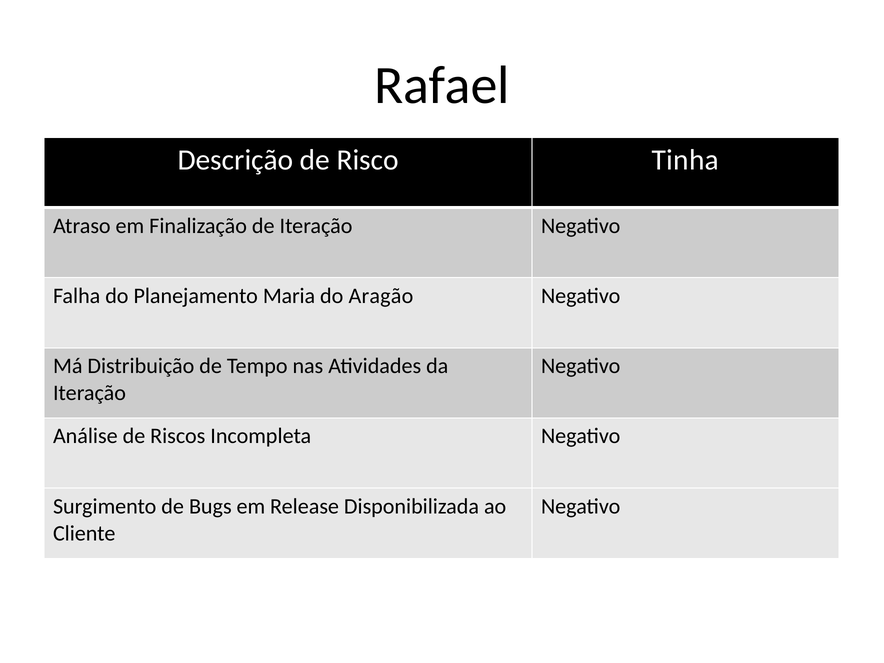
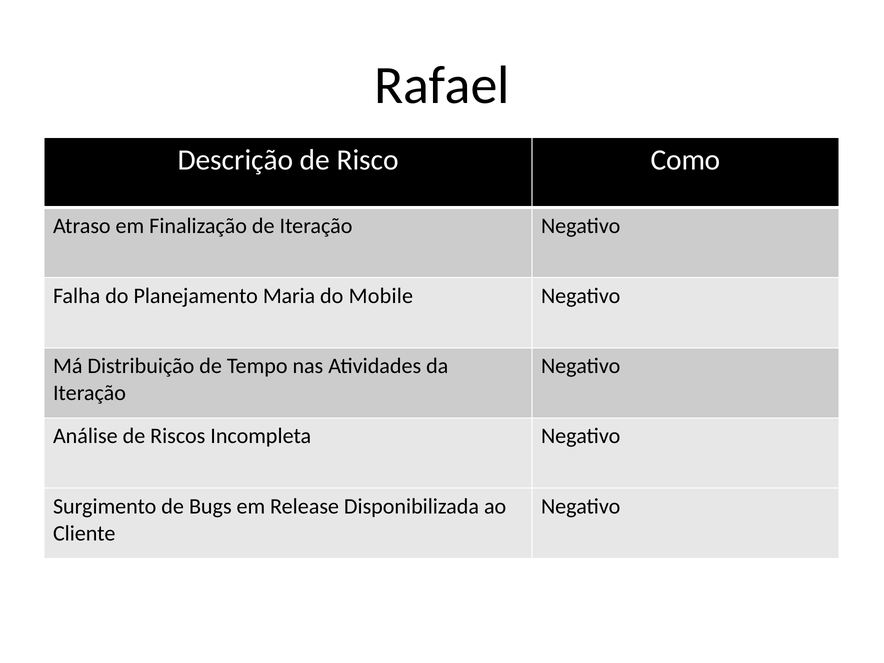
Tinha: Tinha -> Como (686, 160)
Aragão: Aragão -> Mobile (381, 296)
